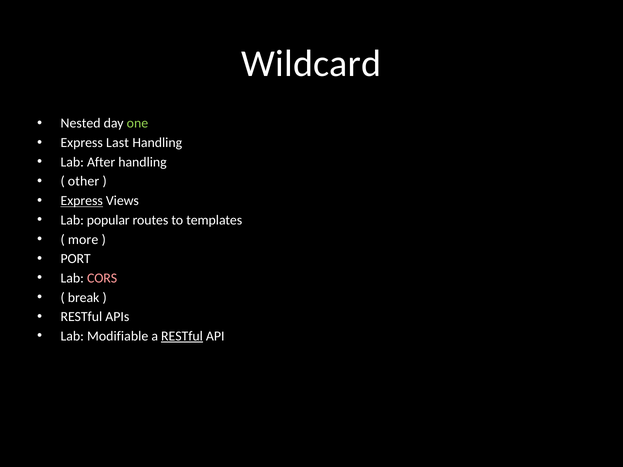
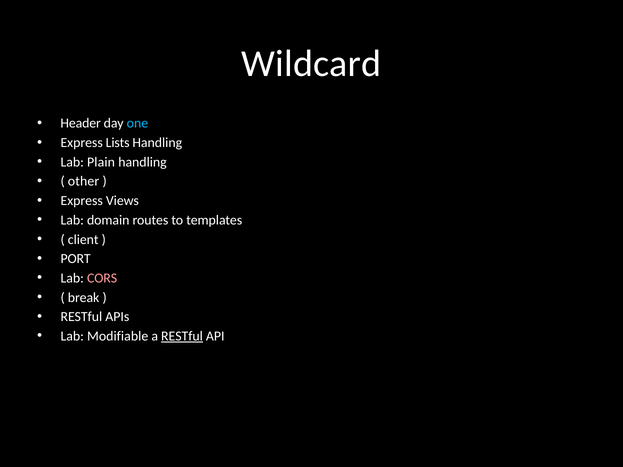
Nested: Nested -> Header (81, 123)
one colour: light green -> light blue (137, 123)
Last: Last -> Lists (118, 143)
After: After -> Plain (101, 162)
Express underline: present -> none (82, 201)
popular: popular -> domain (108, 220)
more: more -> client (83, 240)
